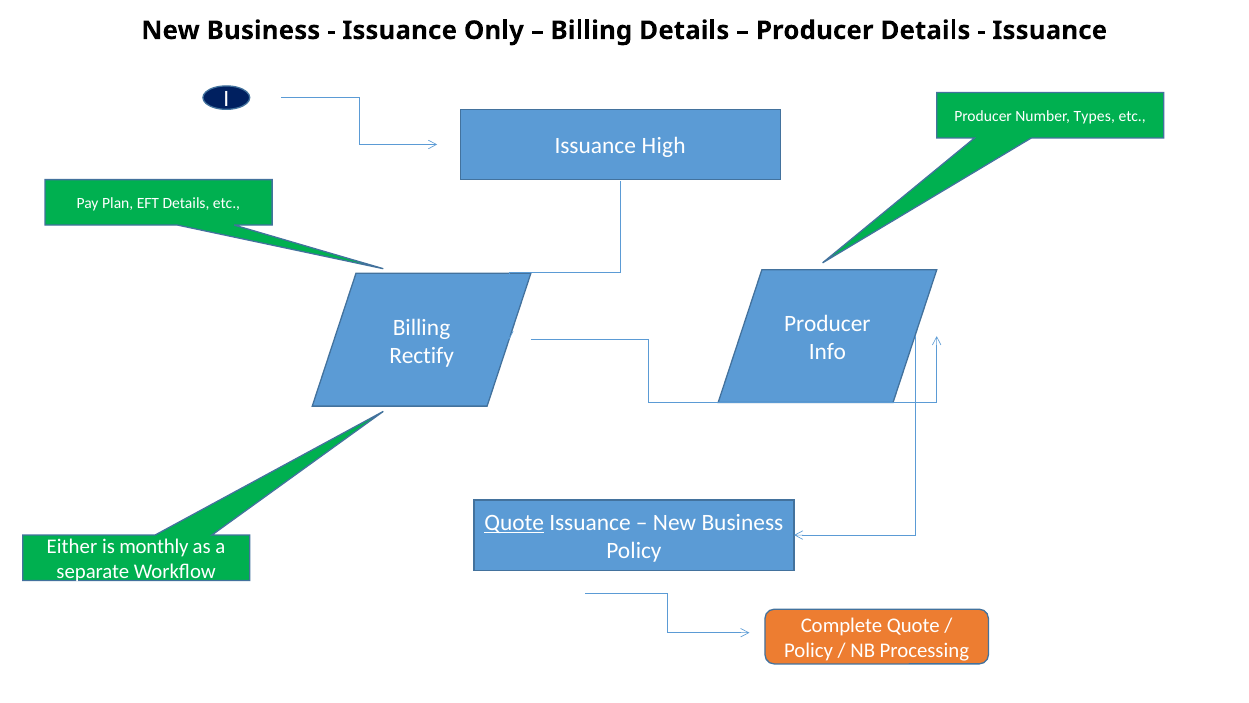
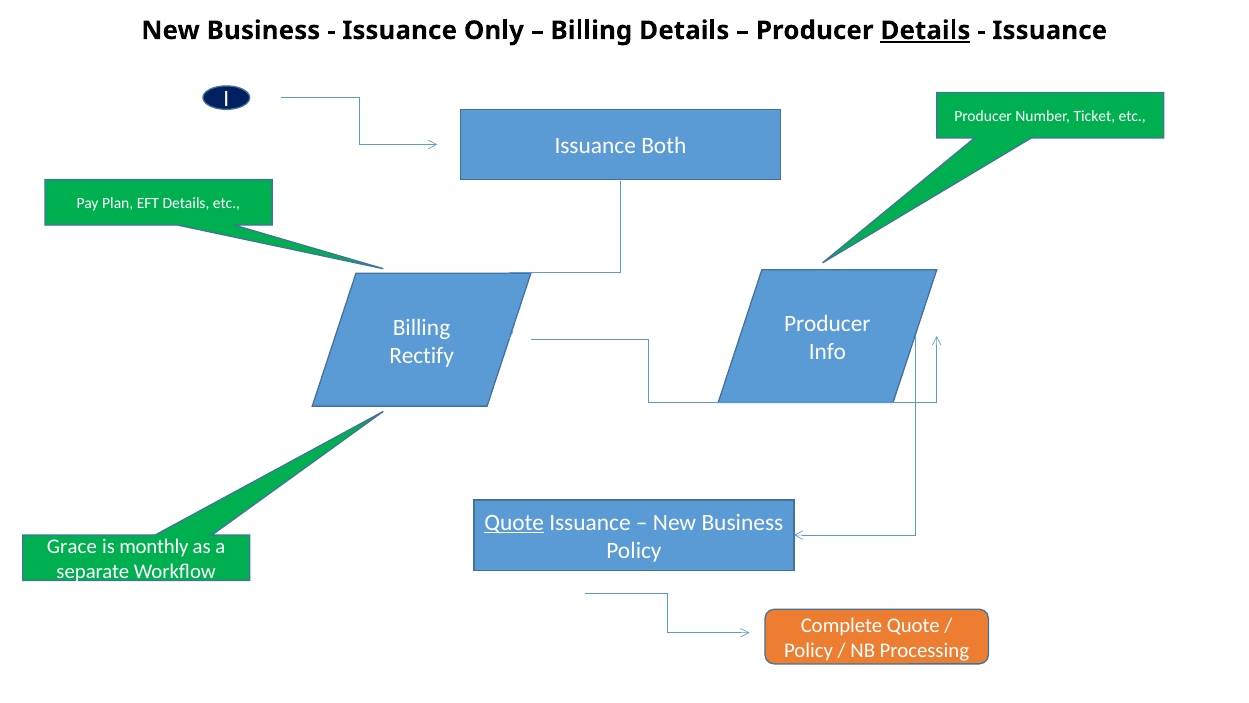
Details underline: none -> present (925, 30)
Types: Types -> Ticket (1094, 116)
High: High -> Both (664, 146)
Either: Either -> Grace (72, 546)
